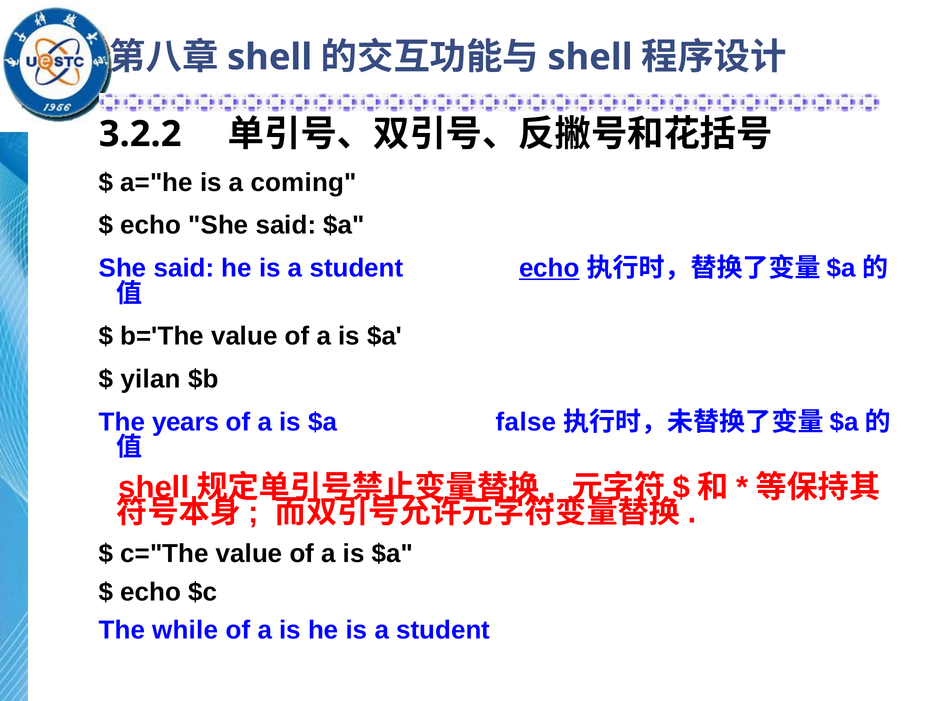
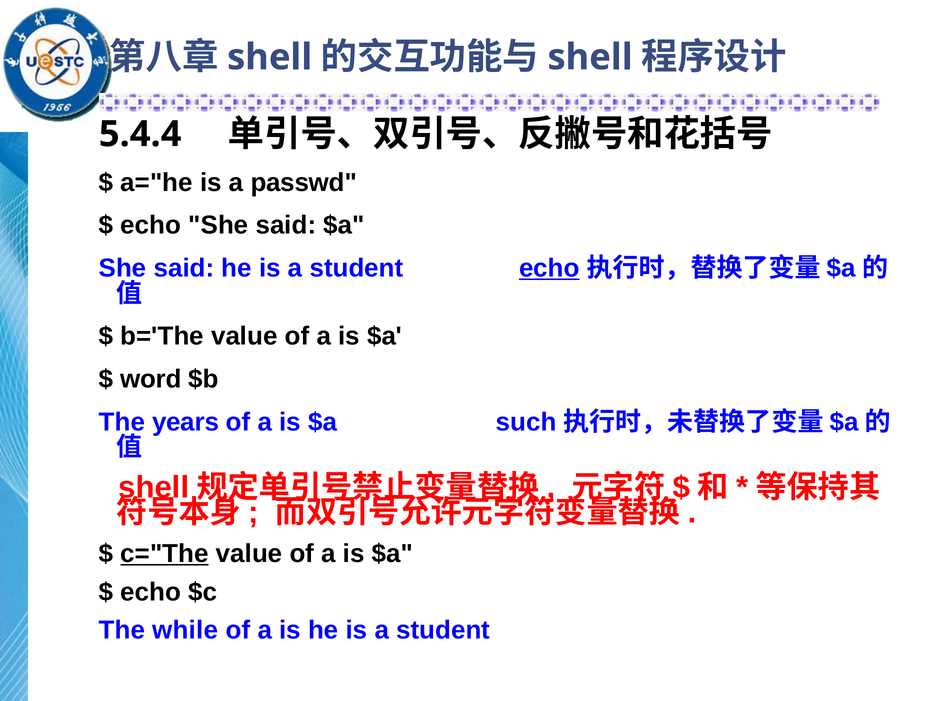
3.2.2: 3.2.2 -> 5.4.4 (140, 134)
coming: coming -> passwd (304, 183)
yilan: yilan -> word (151, 379)
false: false -> such (526, 422)
c="The underline: none -> present (164, 554)
